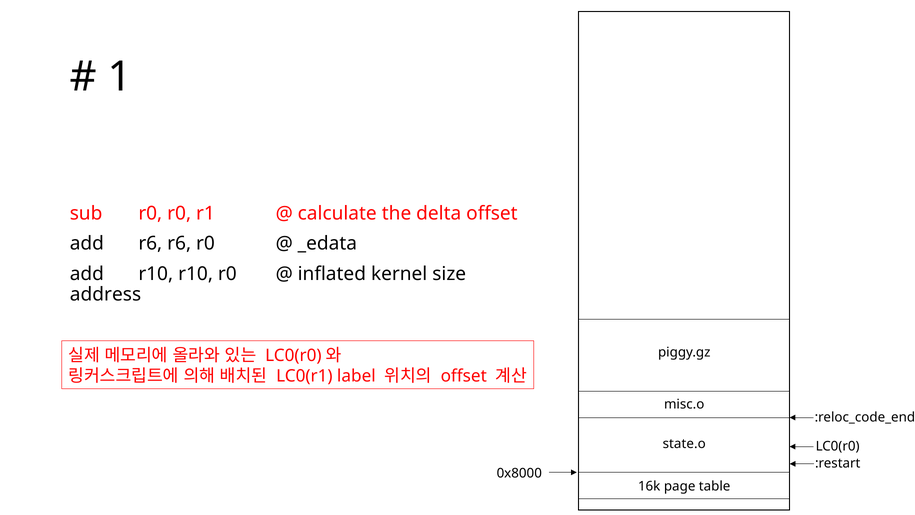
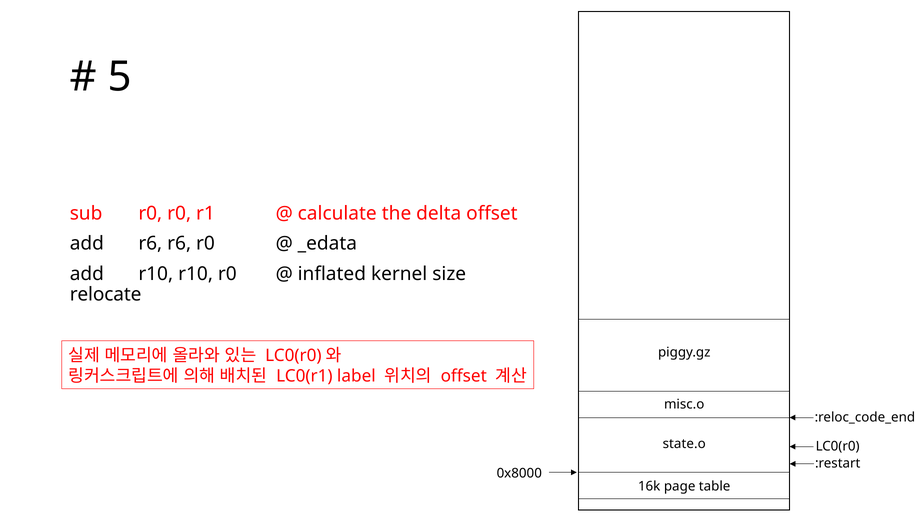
1: 1 -> 5 (120, 77)
address: address -> relocate (106, 294)
